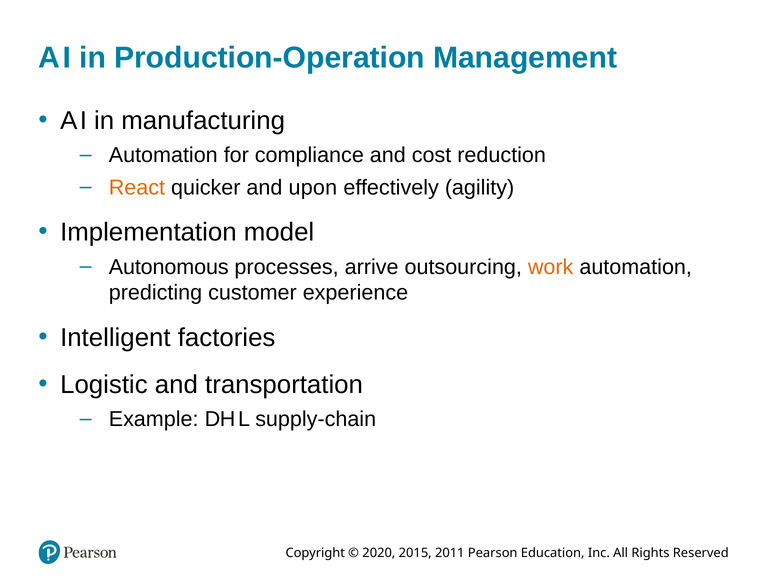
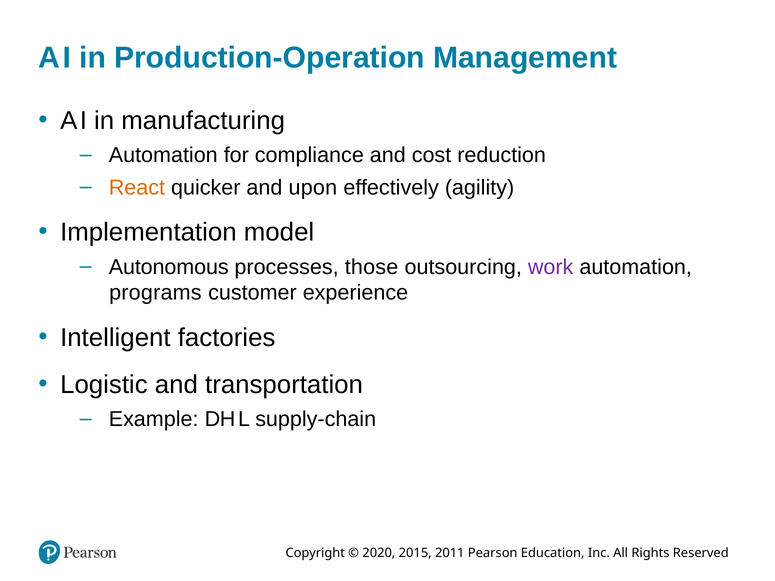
arrive: arrive -> those (372, 267)
work colour: orange -> purple (551, 267)
predicting: predicting -> programs (155, 293)
